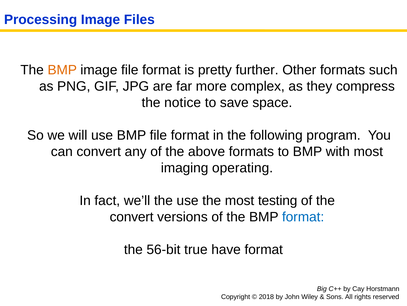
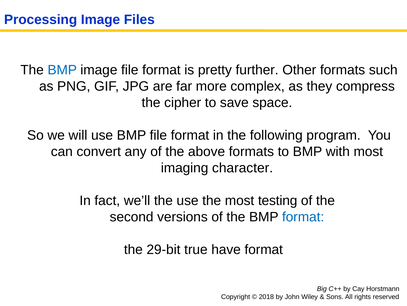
BMP colour: orange -> blue (62, 70)
notice: notice -> cipher (183, 103)
operating: operating -> character (243, 168)
convert: convert -> second (132, 217)
56-bit: 56-bit -> 29-bit (163, 249)
